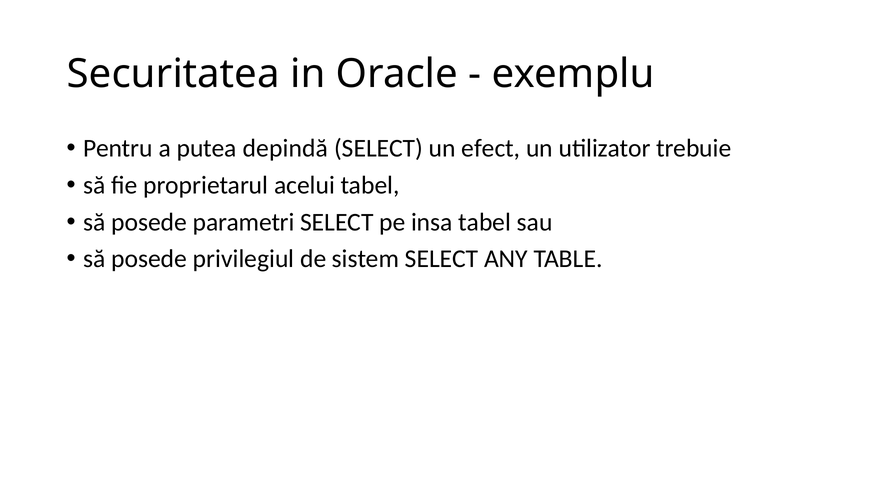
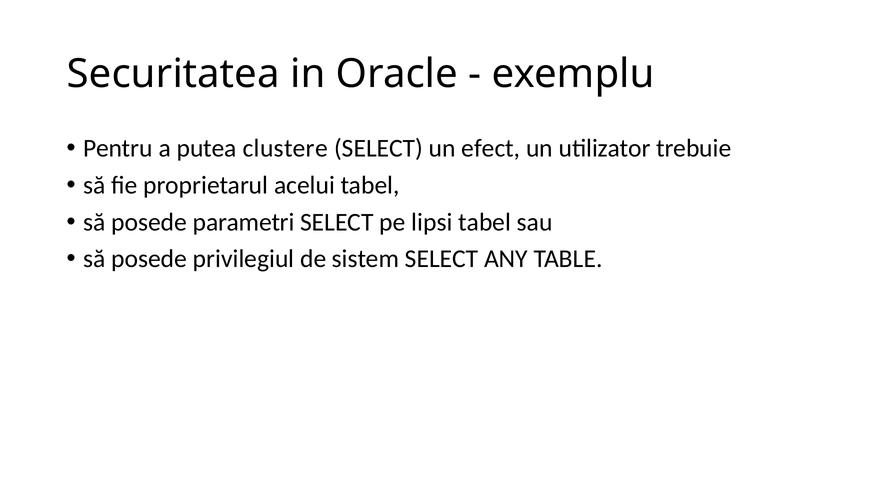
depindă: depindă -> clustere (285, 148)
insa: insa -> lipsi (432, 222)
